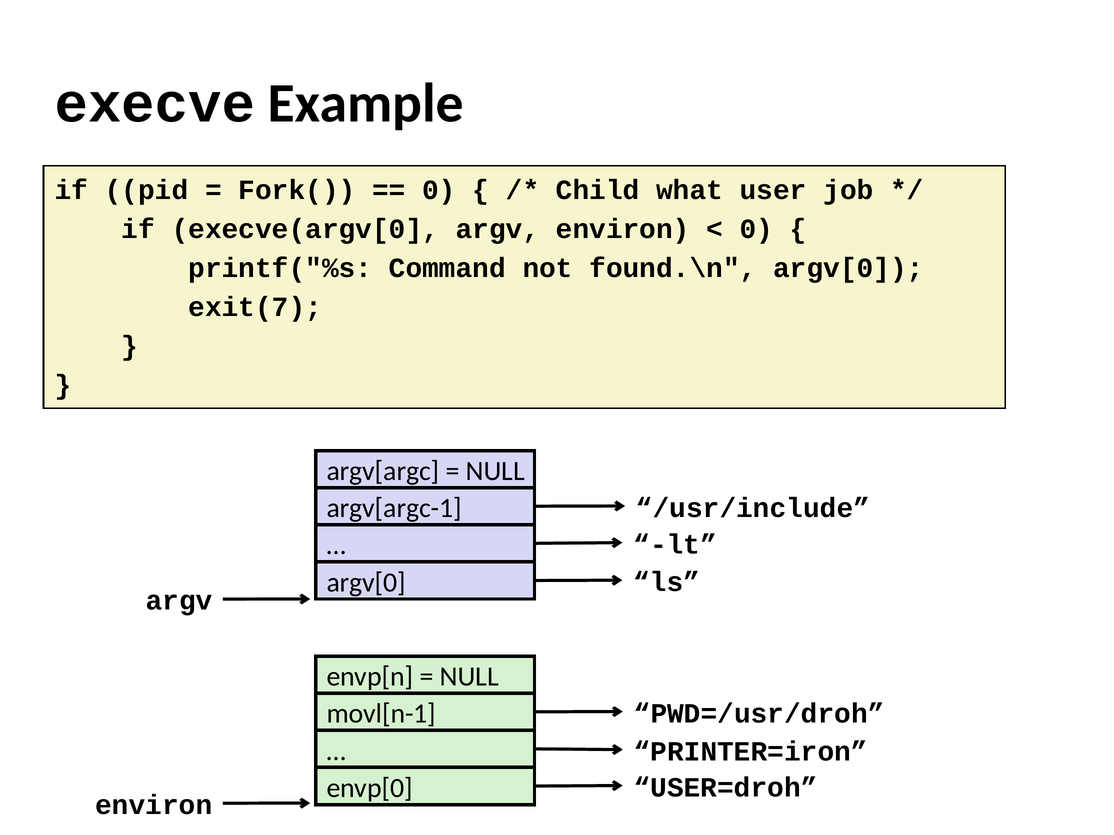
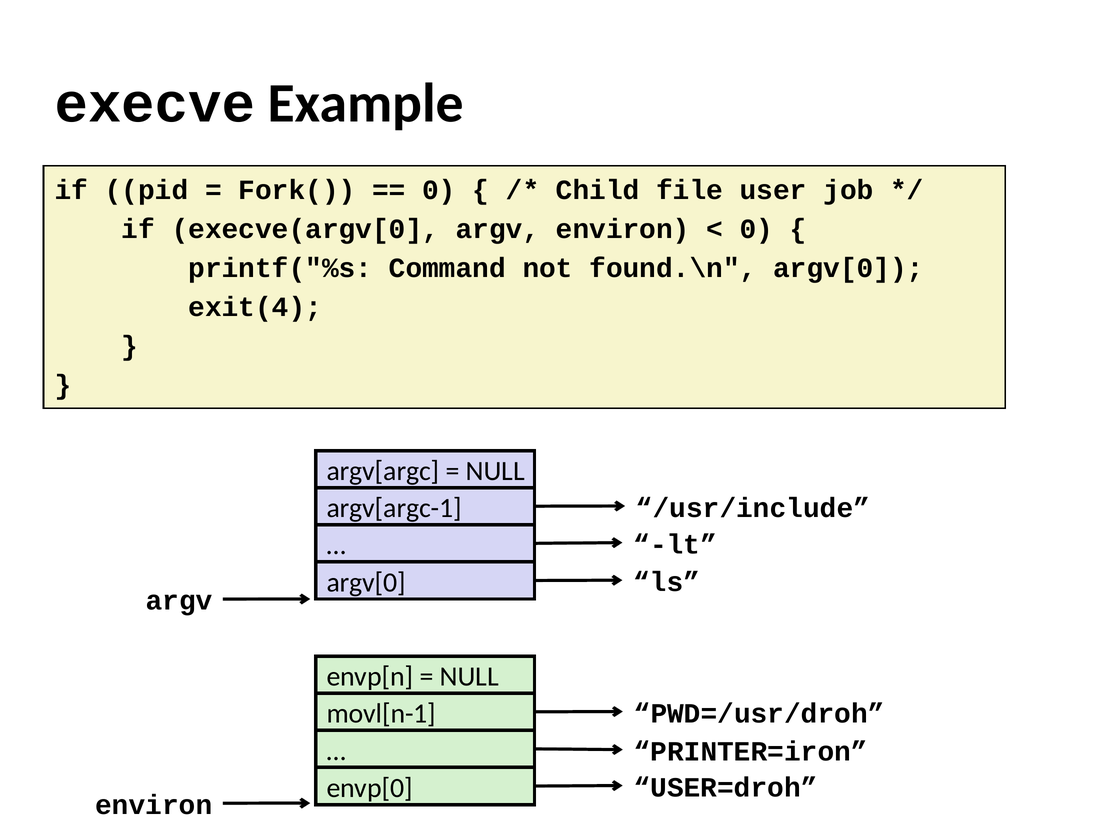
what: what -> file (690, 190)
exit(7: exit(7 -> exit(4 (255, 307)
